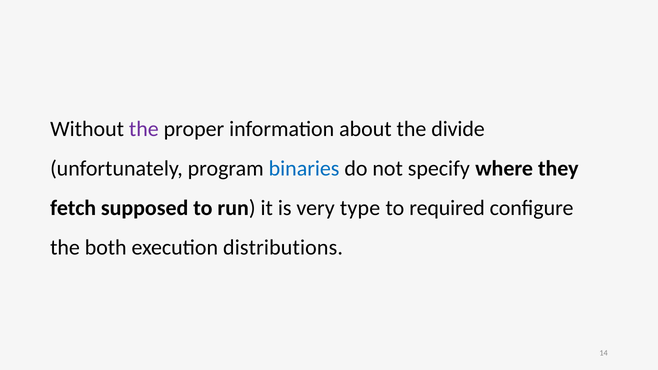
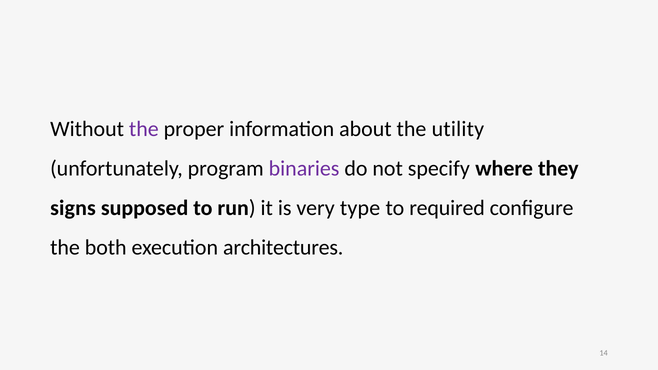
divide: divide -> utility (458, 129)
binaries colour: blue -> purple (304, 168)
fetch: fetch -> signs (73, 208)
distributions: distributions -> architectures (283, 247)
